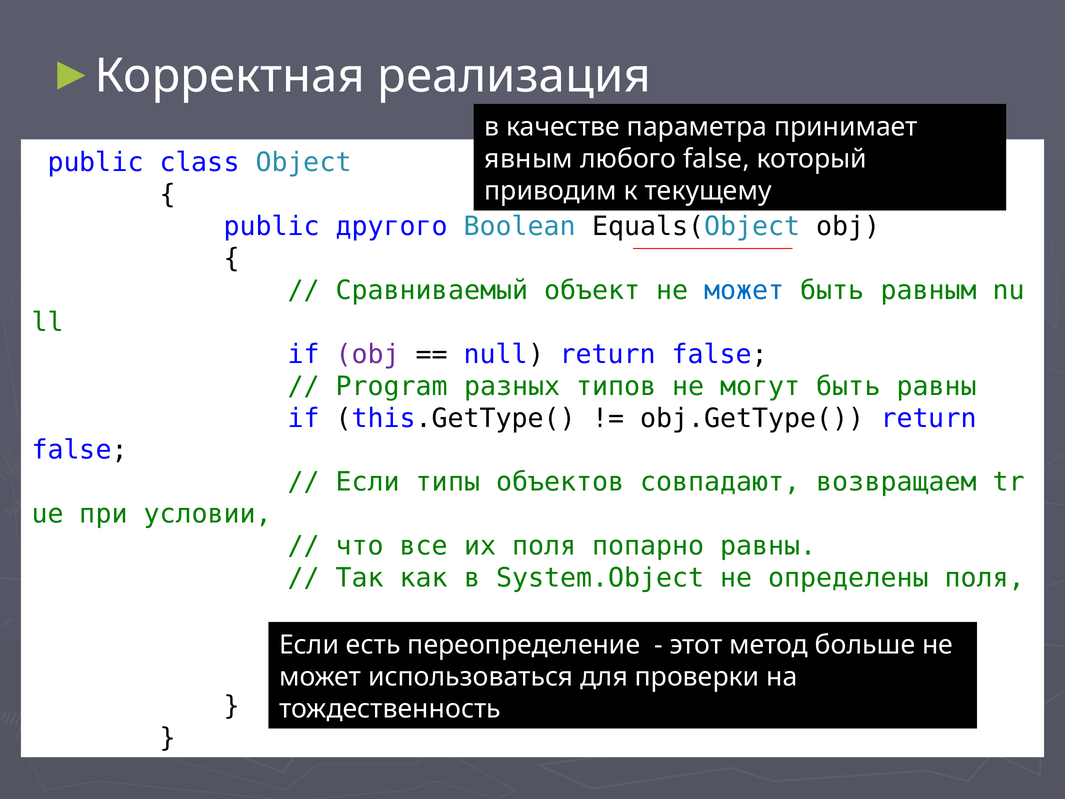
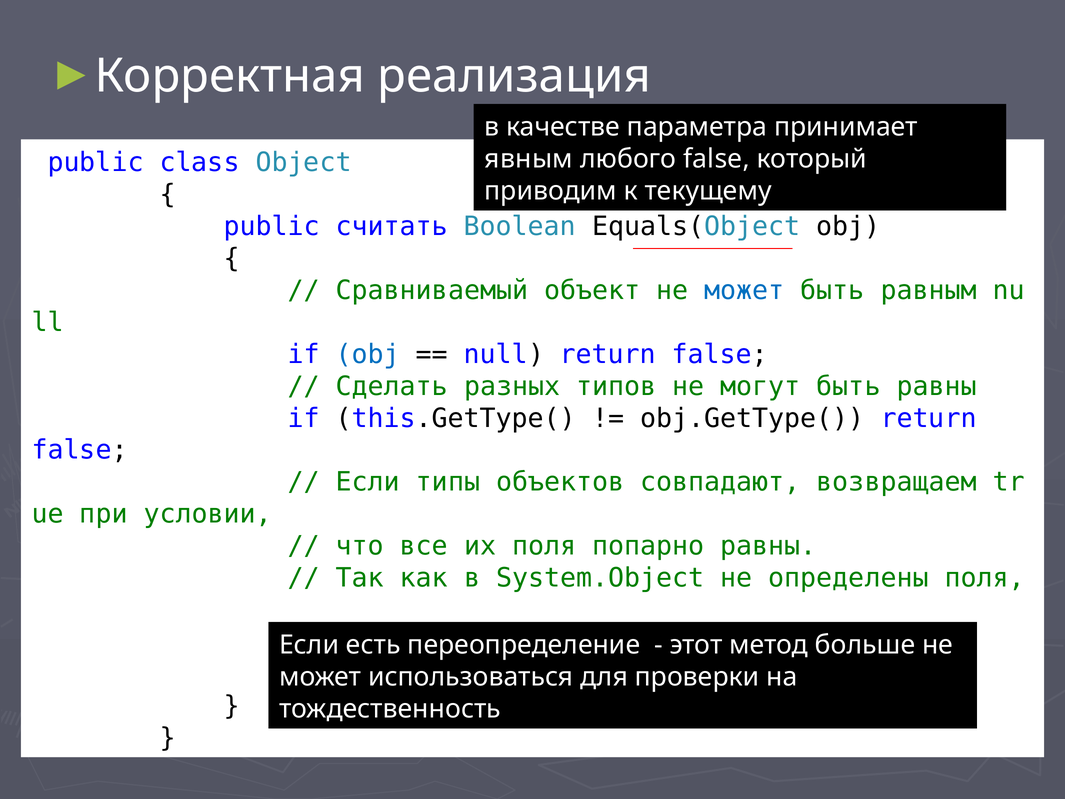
public другого: другого -> считать (392, 226)
obj colour: purple -> blue (368, 354)
Program: Program -> Сделать (392, 386)
